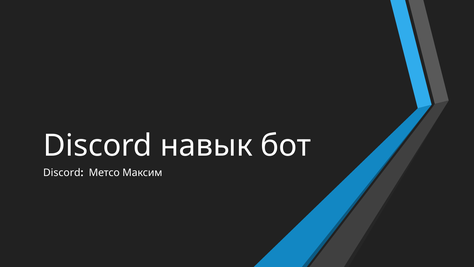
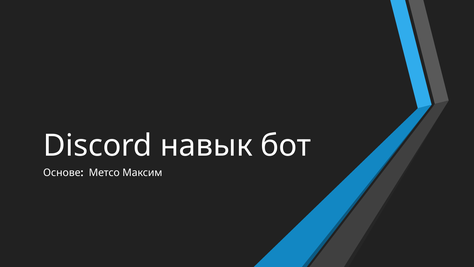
Discord: Discord -> Основе (62, 172)
